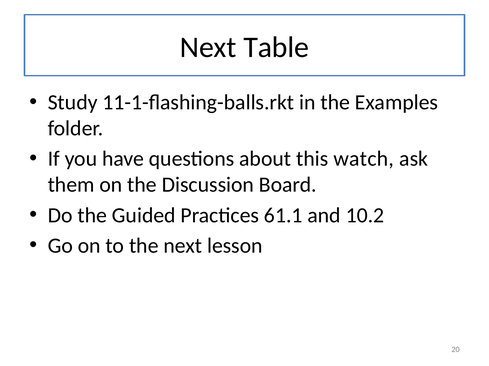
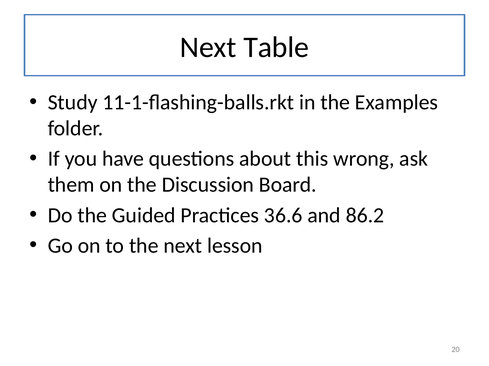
watch: watch -> wrong (364, 159)
61.1: 61.1 -> 36.6 (283, 216)
10.2: 10.2 -> 86.2 (365, 216)
